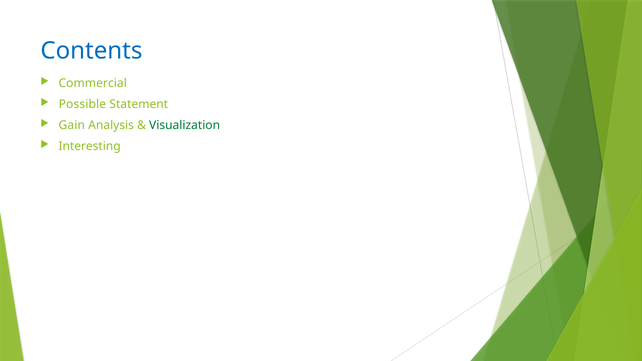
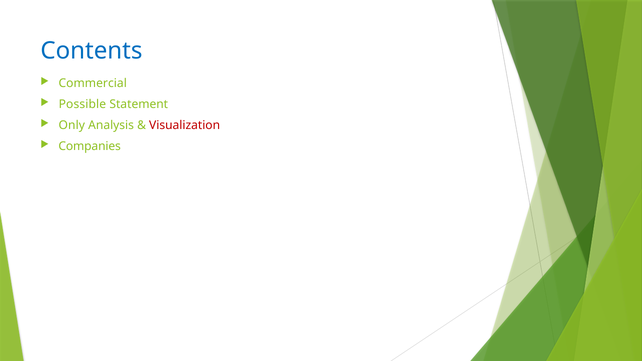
Gain: Gain -> Only (72, 125)
Visualization colour: green -> red (185, 125)
Interesting: Interesting -> Companies (90, 147)
